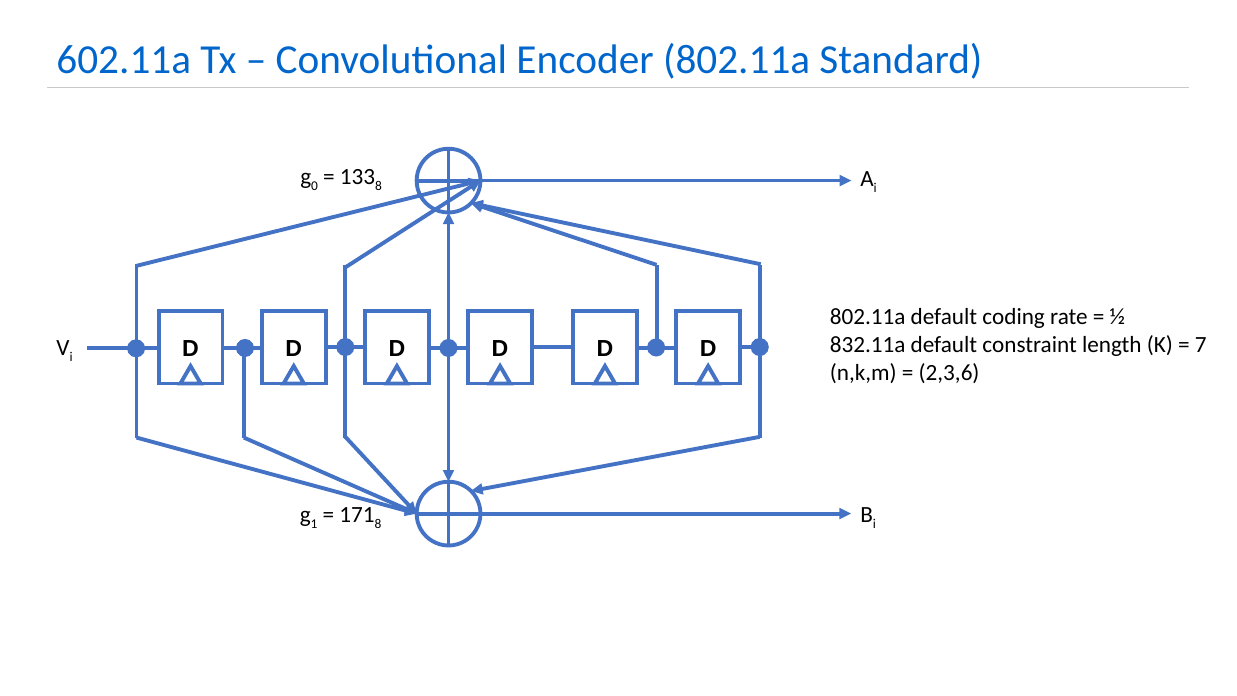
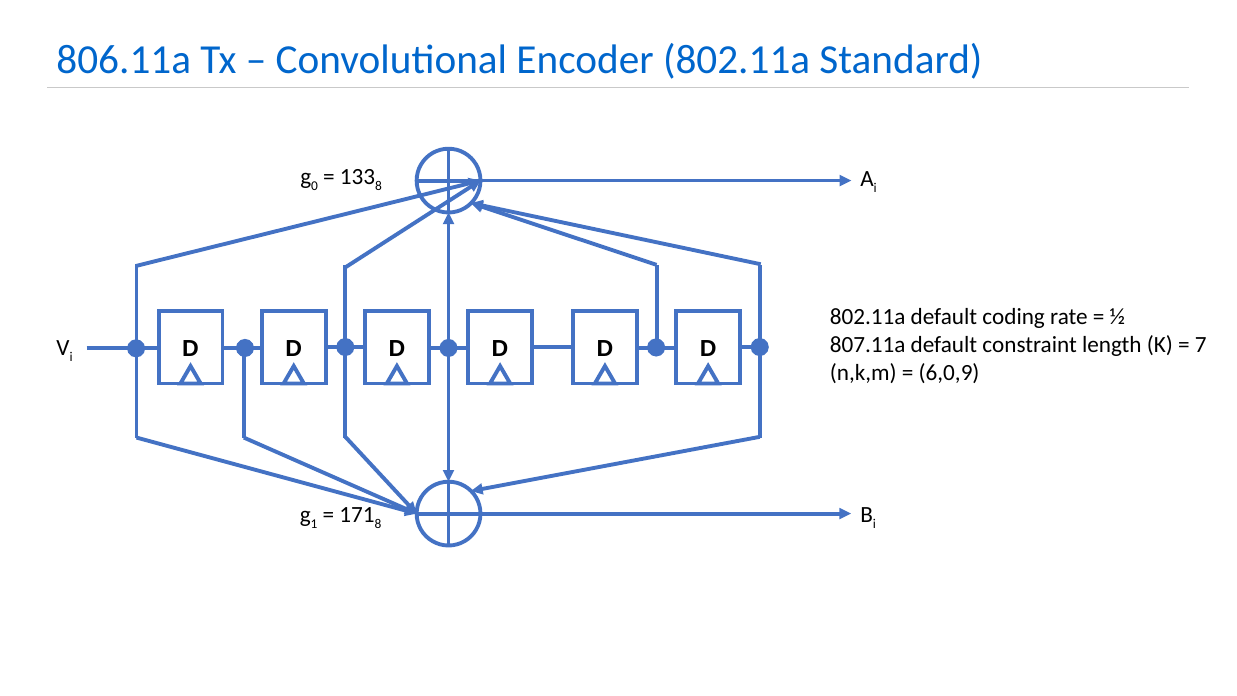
602.11a: 602.11a -> 806.11a (124, 60)
832.11a: 832.11a -> 807.11a (868, 345)
2,3,6: 2,3,6 -> 6,0,9 (949, 373)
